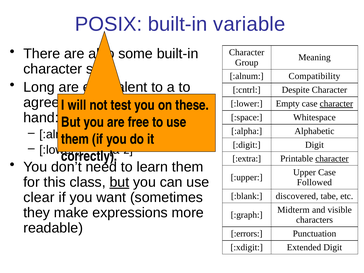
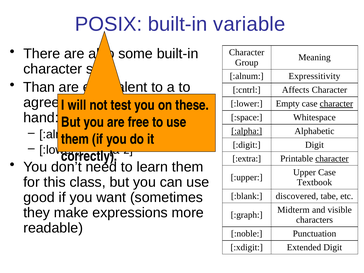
Compatibility: Compatibility -> Expressitivity (314, 76)
Long: Long -> Than (39, 87)
Despite: Despite -> Affects (296, 90)
:alpha underline: none -> present (247, 131)
but underline: present -> none (119, 182)
Followed: Followed -> Textbook (314, 182)
clear: clear -> good (39, 197)
:errors: :errors -> :noble (247, 234)
